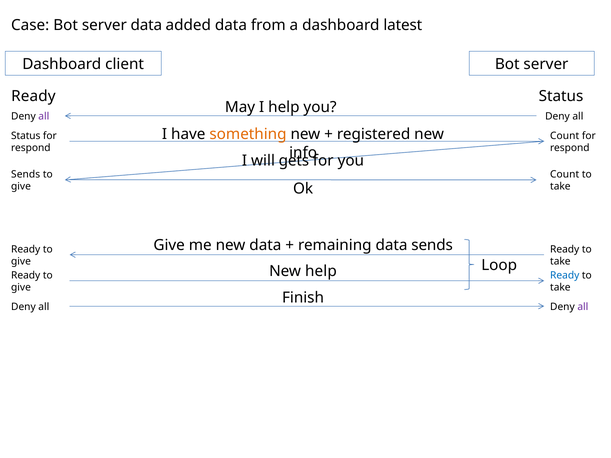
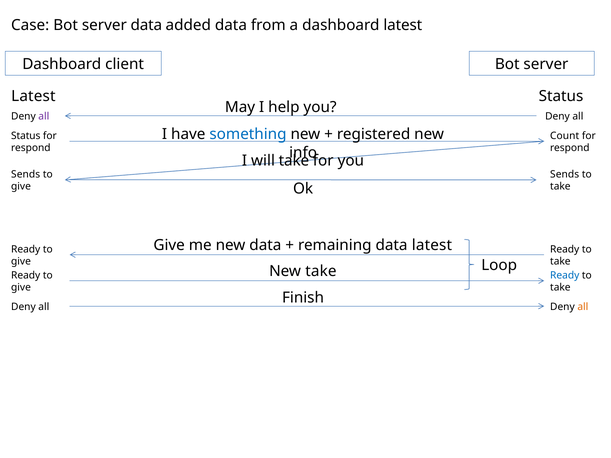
Ready: Ready -> Latest (33, 96)
something colour: orange -> blue (248, 135)
will gets: gets -> take (294, 161)
Count: Count -> Sends (565, 174)
data sends: sends -> latest (432, 245)
New help: help -> take (321, 271)
all colour: purple -> orange (583, 307)
